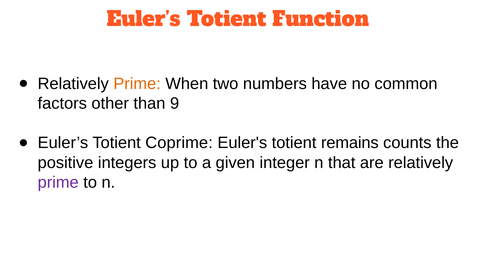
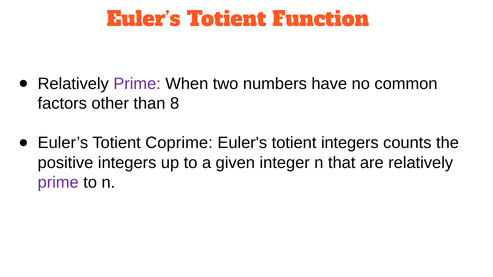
Prime colour: orange -> purple (137, 84)
9: 9 -> 8 (175, 104)
totient remains: remains -> integers (350, 143)
